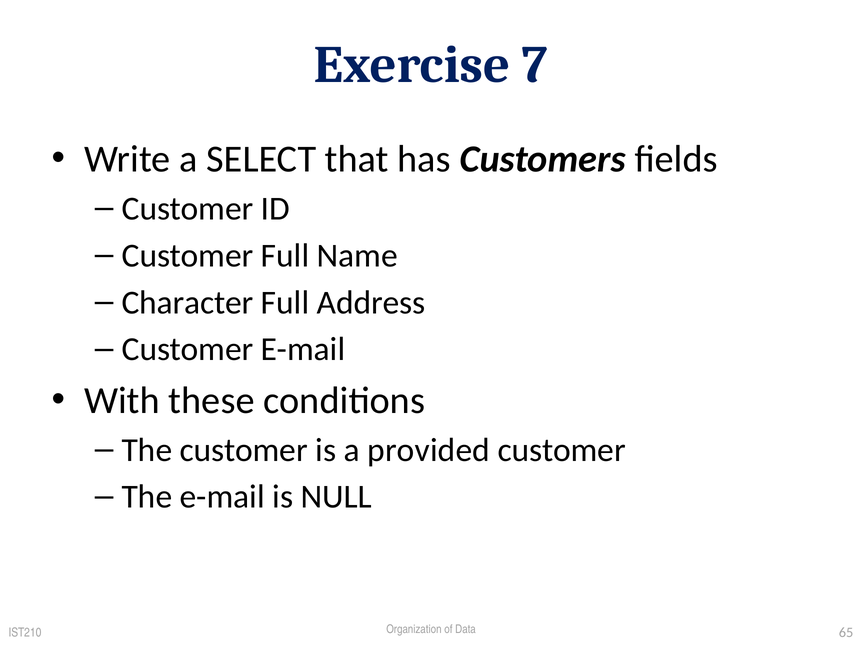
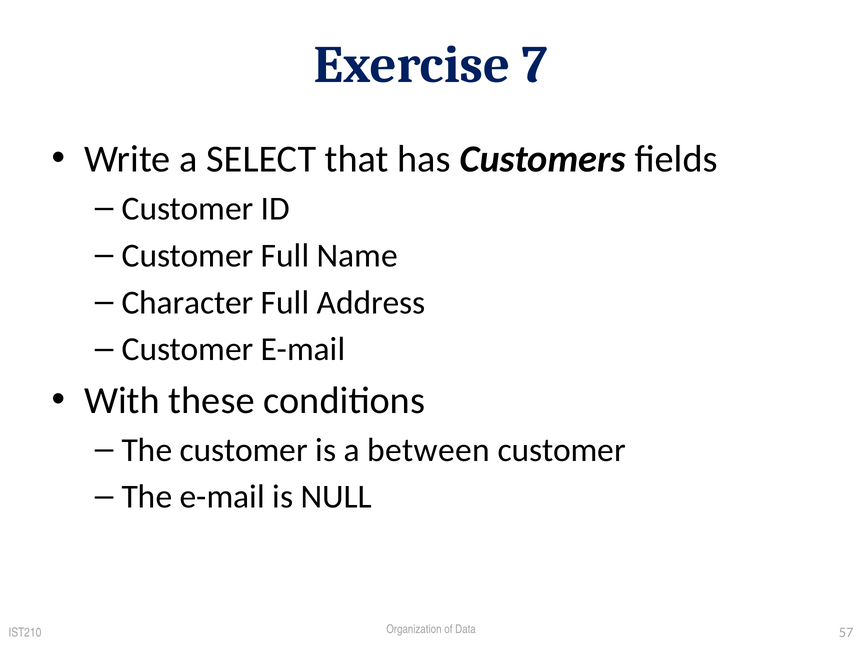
provided: provided -> between (429, 450)
65: 65 -> 57 (846, 633)
